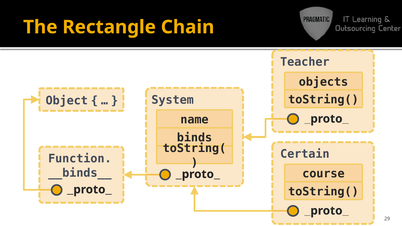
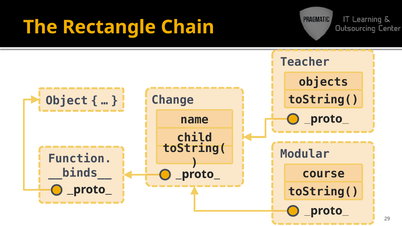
System: System -> Change (173, 100)
binds: binds -> child (195, 138)
Certain: Certain -> Modular (305, 154)
